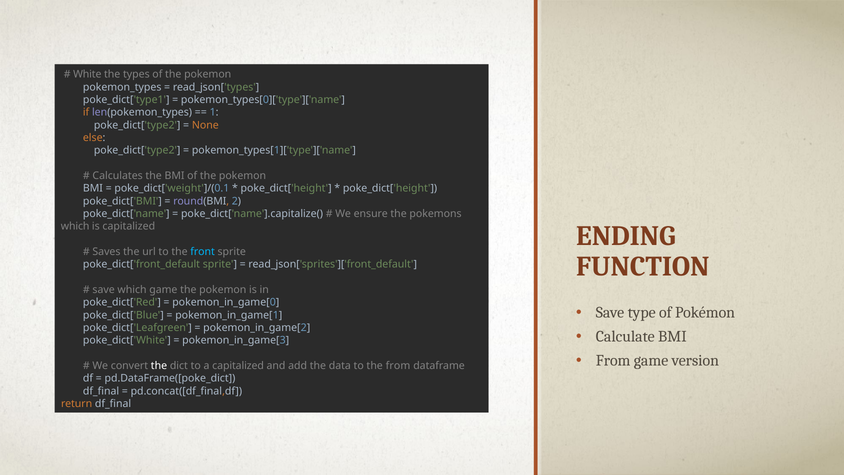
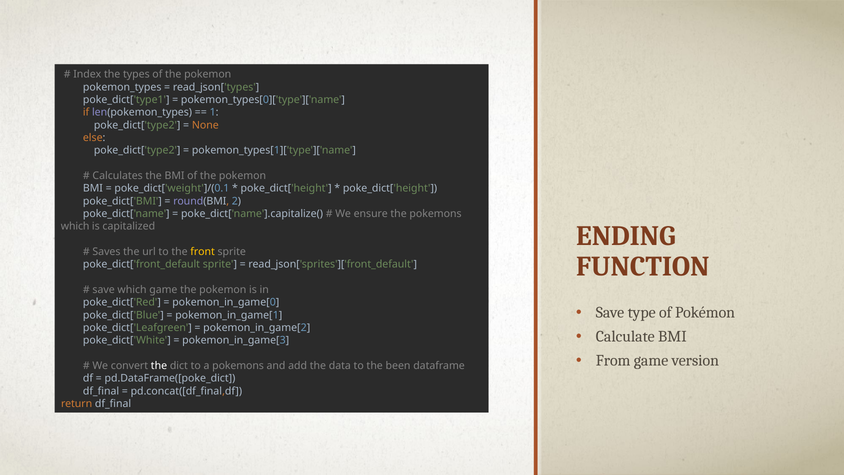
White: White -> Index (87, 74)
front colour: light blue -> yellow (203, 252)
a capitalized: capitalized -> pokemons (238, 366)
the from: from -> been (398, 366)
